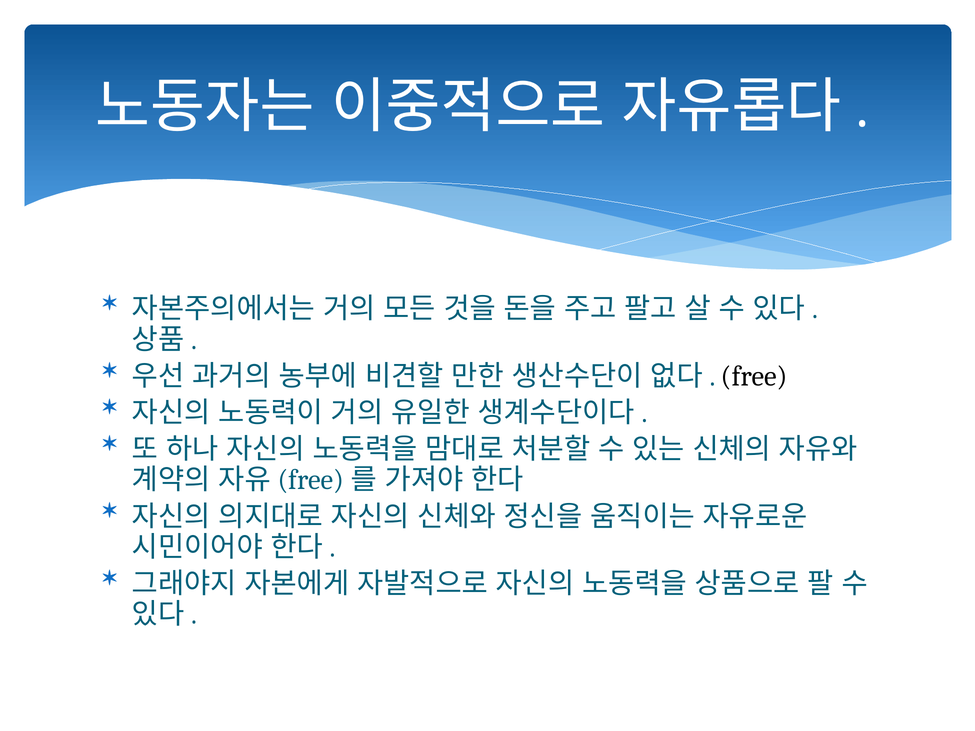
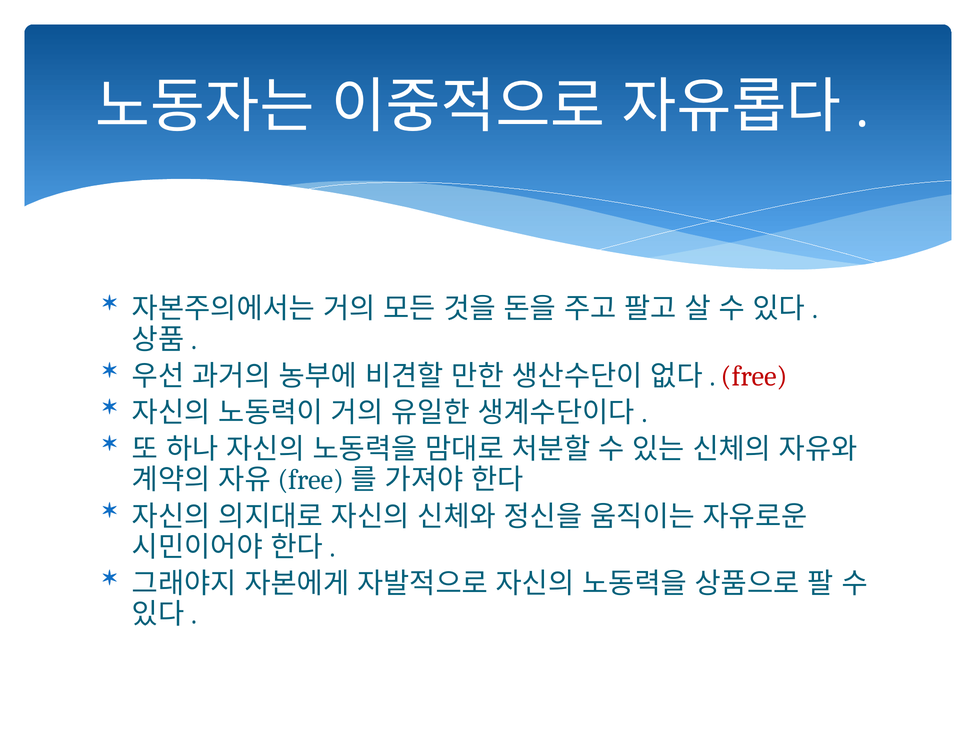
free colour: black -> red (754, 376)
